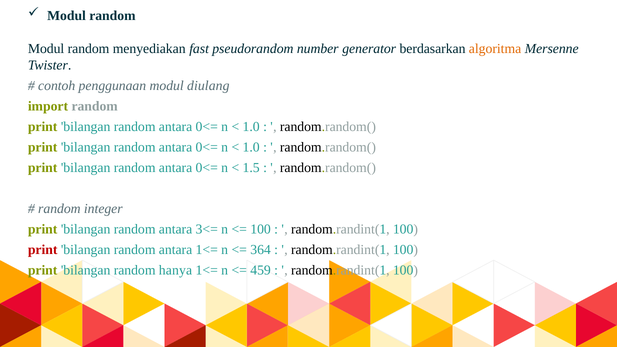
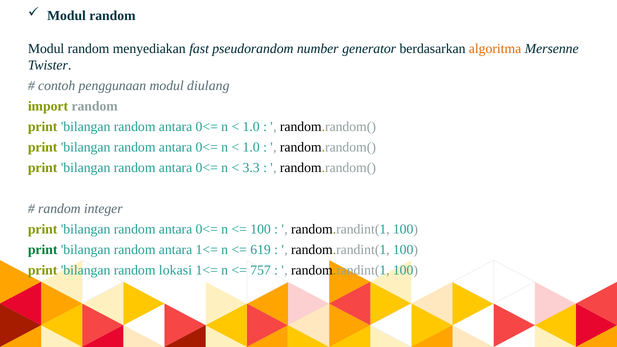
1.5: 1.5 -> 3.3 (251, 168)
3<=: 3<= -> 0<= (207, 229)
print colour: red -> green (43, 250)
364: 364 -> 619 (261, 250)
hanya: hanya -> lokasi (175, 271)
459: 459 -> 757 (261, 271)
